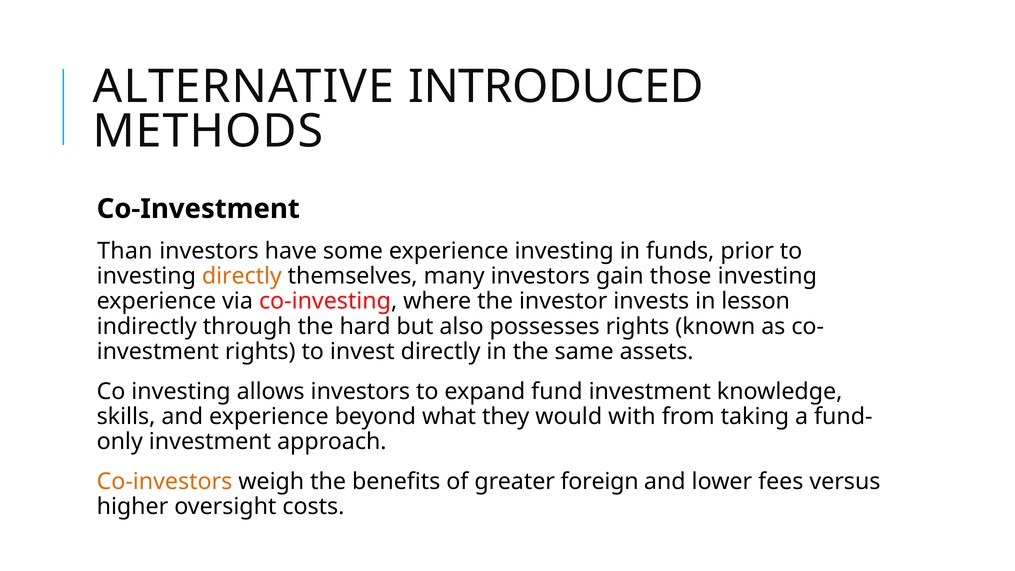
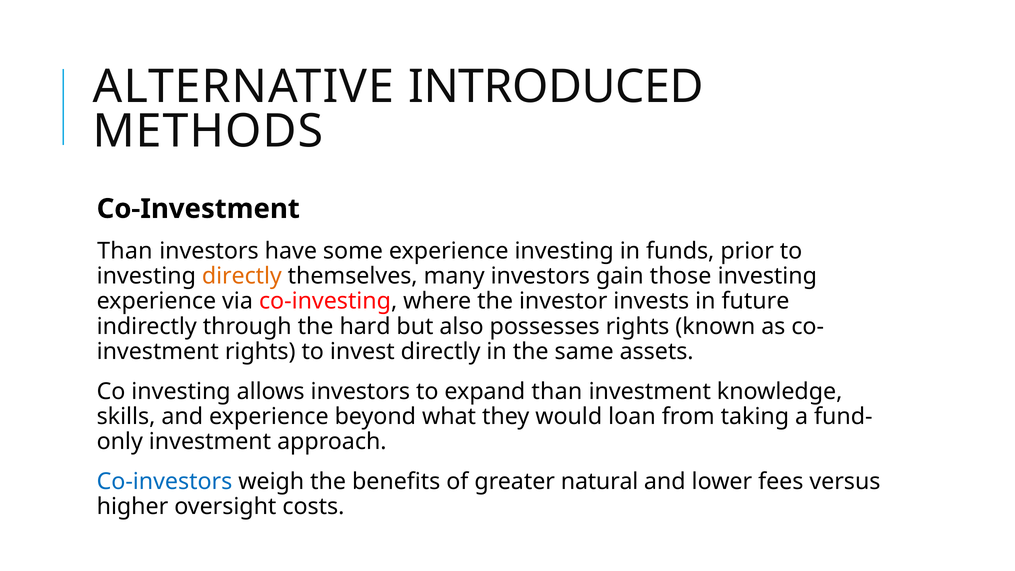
lesson: lesson -> future (755, 301)
expand fund: fund -> than (557, 391)
with: with -> loan (632, 416)
Co-investors colour: orange -> blue (164, 482)
foreign: foreign -> natural (600, 482)
